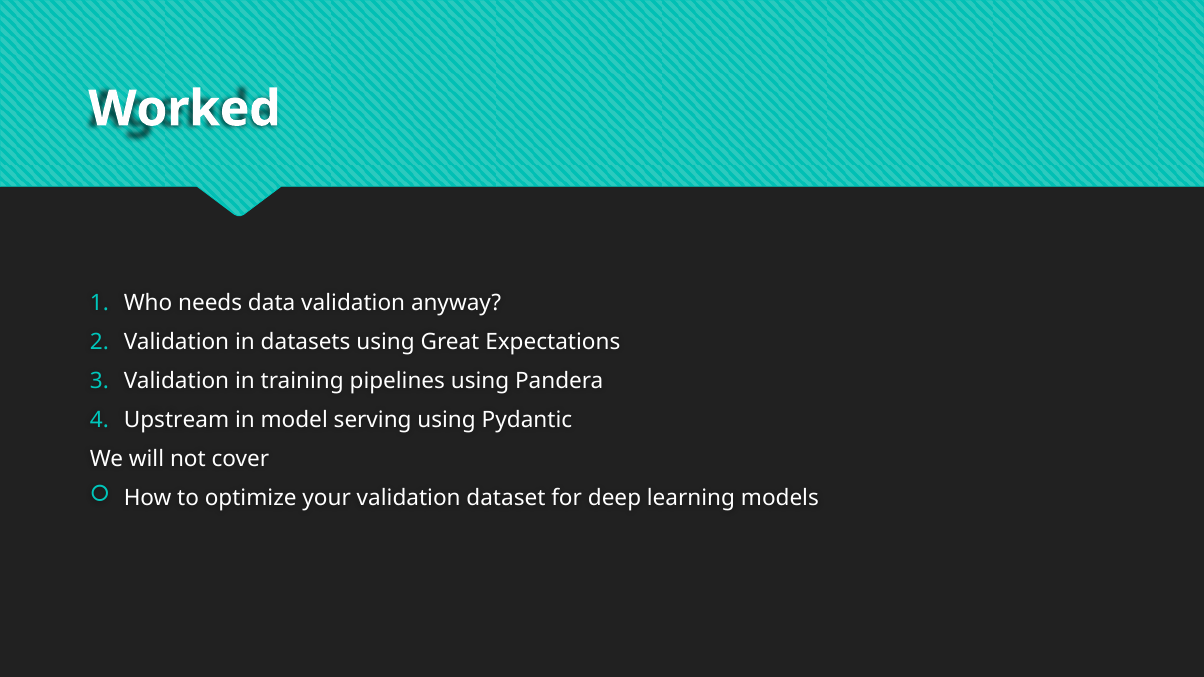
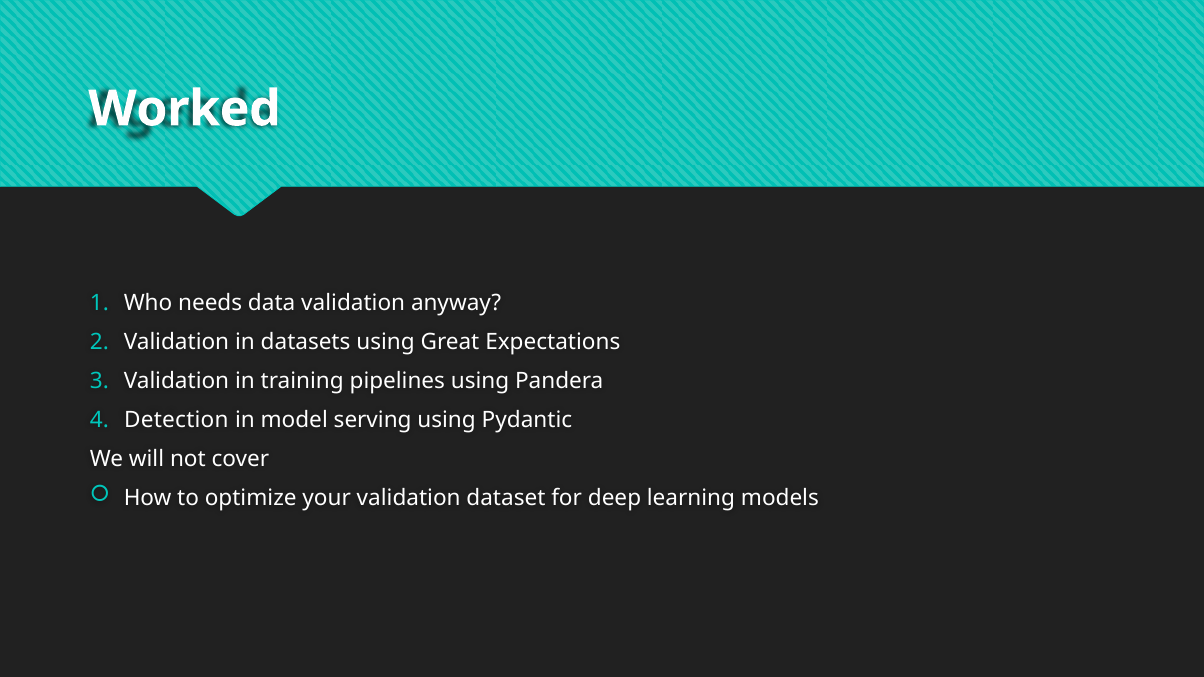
Upstream: Upstream -> Detection (176, 420)
